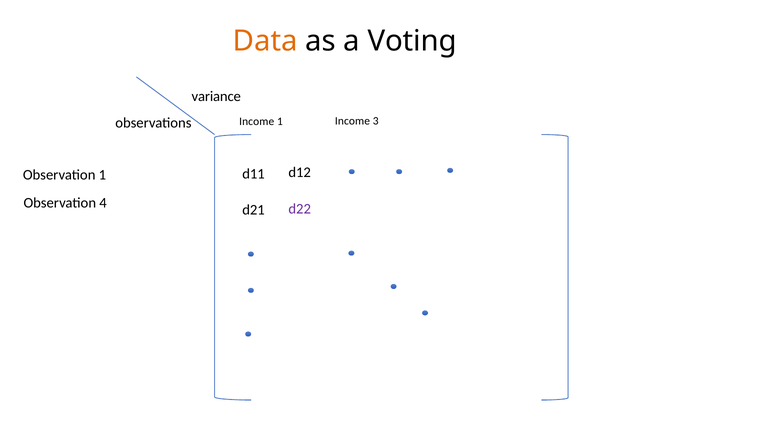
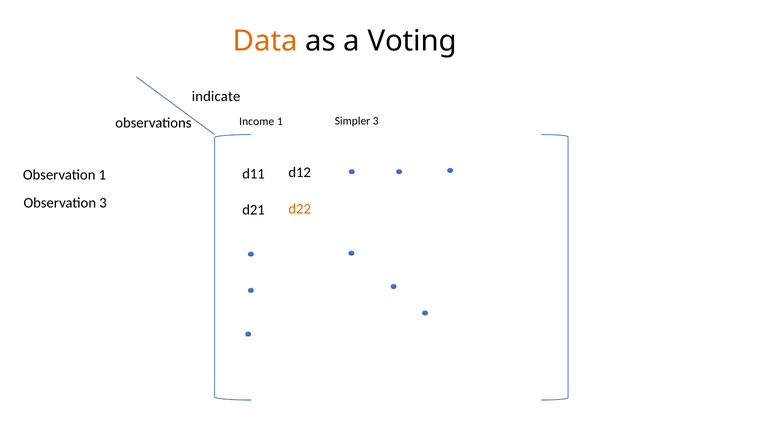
variance: variance -> indicate (216, 96)
Income: Income -> Simpler (352, 121)
Observation 4: 4 -> 3 (103, 203)
d22 colour: purple -> orange (300, 209)
